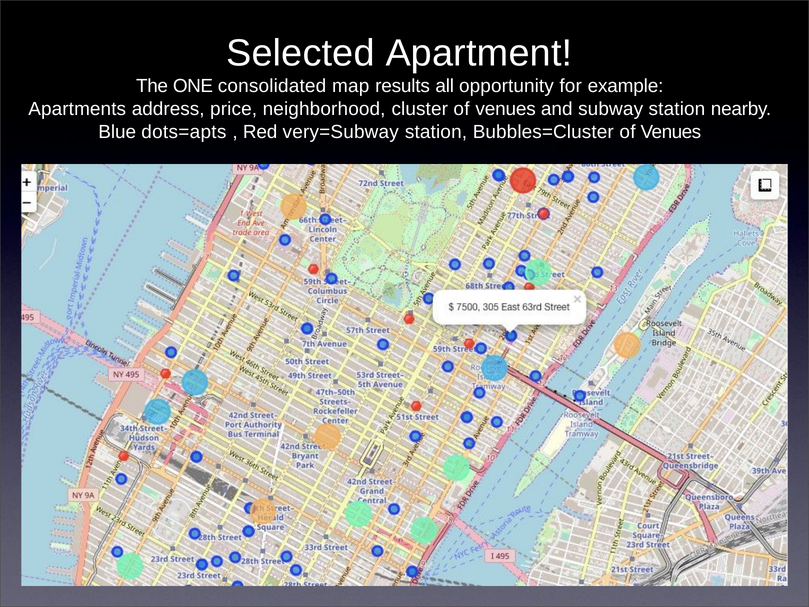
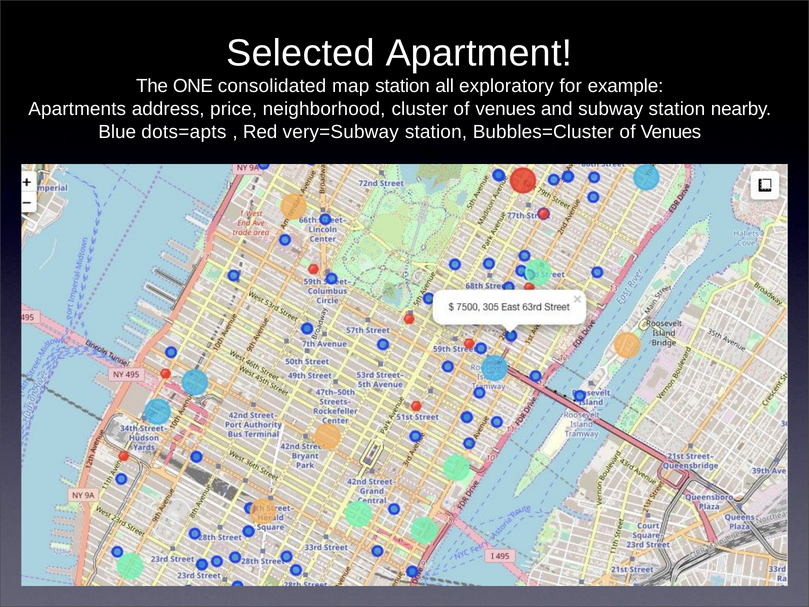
map results: results -> station (403, 86)
opportunity: opportunity -> exploratory (506, 86)
